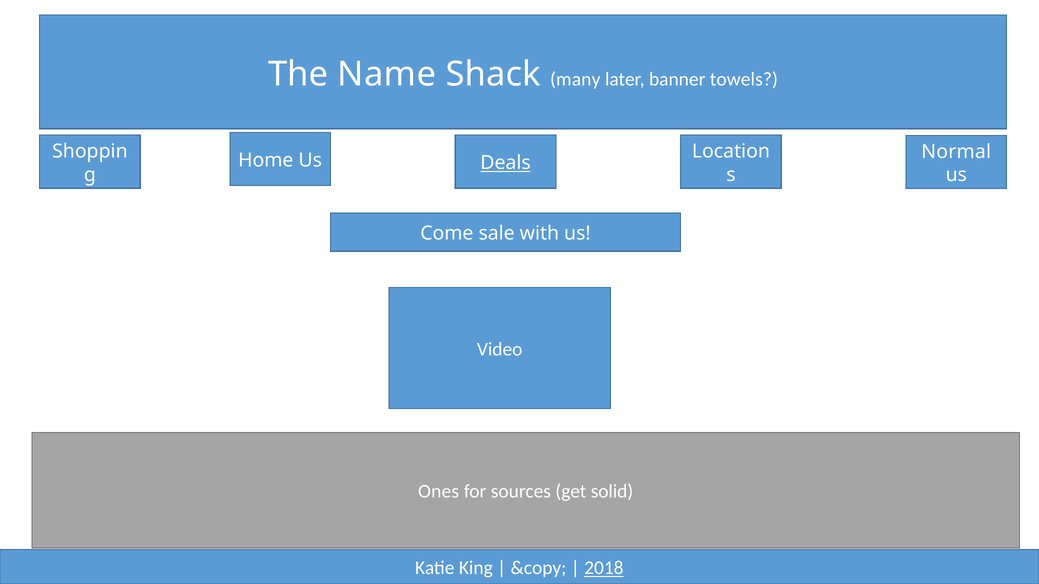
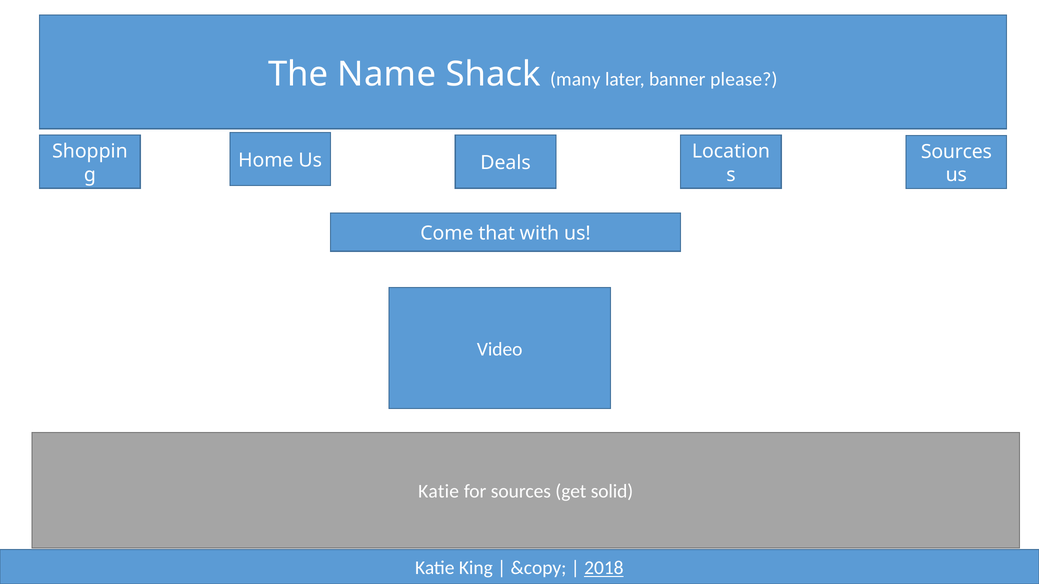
towels: towels -> please (744, 79)
Normal: Normal -> Sources (956, 152)
Deals underline: present -> none (506, 163)
sale: sale -> that (497, 234)
Ones: Ones -> Katie (439, 492)
